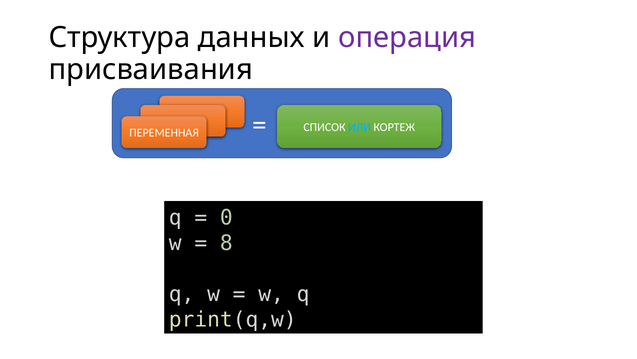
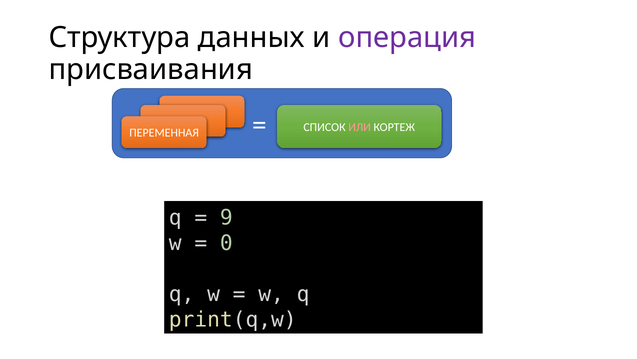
ИЛИ colour: light blue -> pink (360, 127)
0: 0 -> 9 (226, 217)
8: 8 -> 0 (226, 243)
